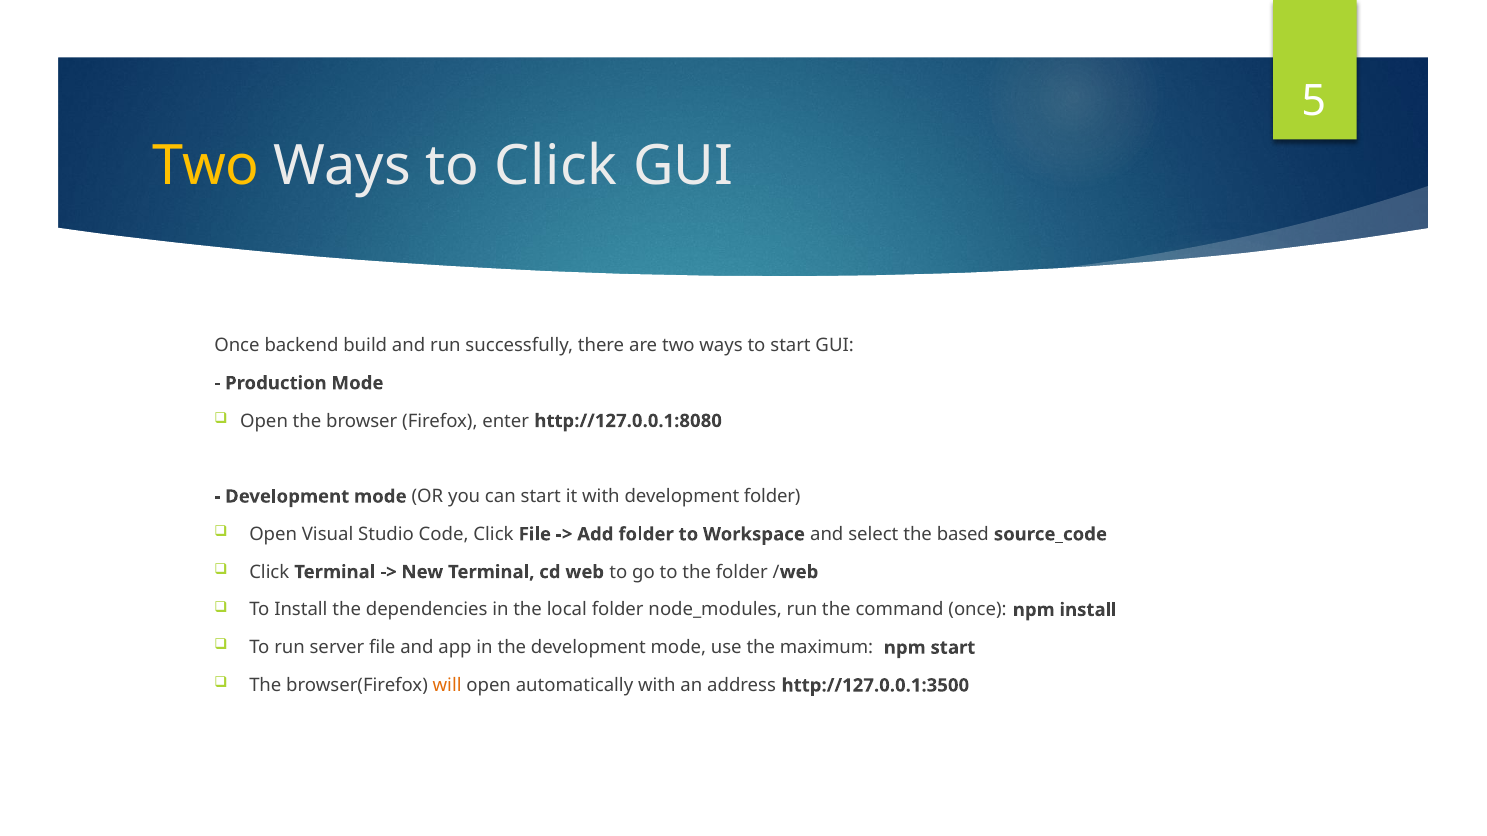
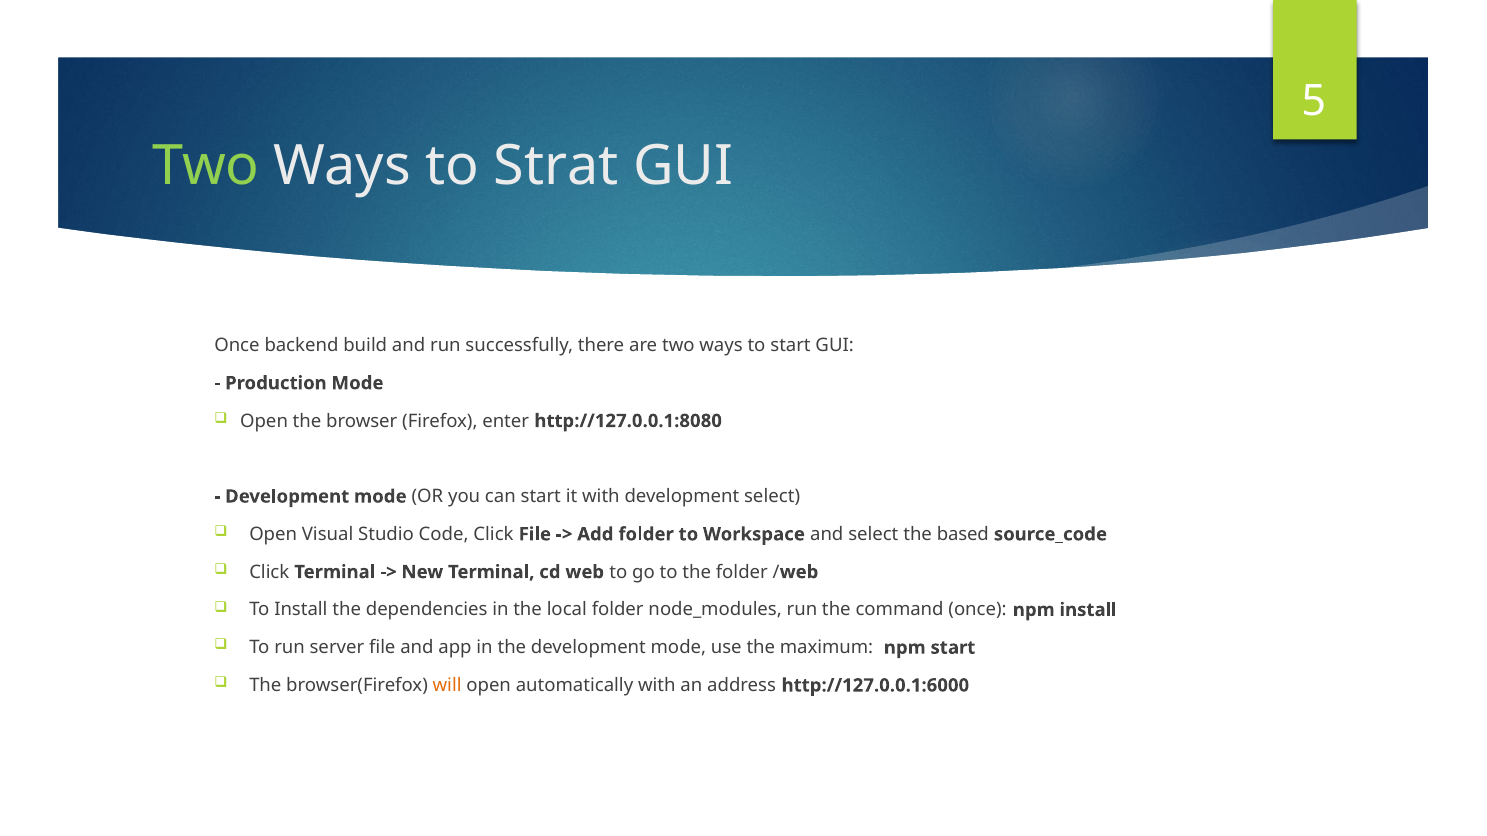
Two colour: yellow -> light green (206, 166)
to Click: Click -> Strat (556, 166)
development folder: folder -> select (772, 497)
http://127.0.0.1:3500: http://127.0.0.1:3500 -> http://127.0.0.1:6000 (875, 686)
